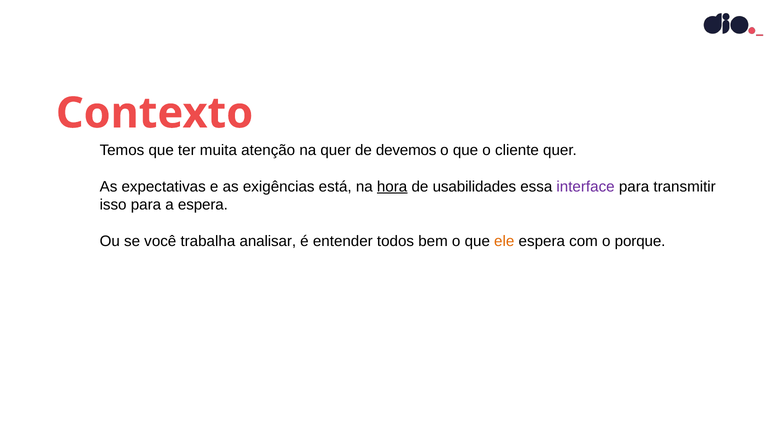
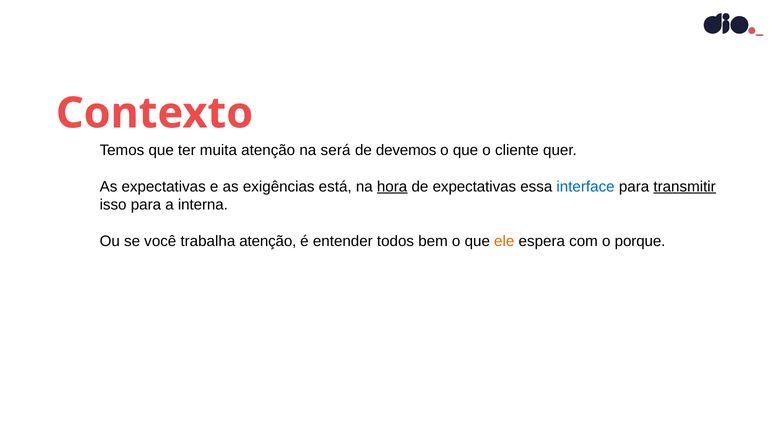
na quer: quer -> será (336, 150)
de usabilidades: usabilidades -> expectativas (474, 187)
interface colour: purple -> blue (586, 187)
transmitir underline: none -> present (685, 187)
a espera: espera -> interna (203, 205)
trabalha analisar: analisar -> atenção (268, 241)
